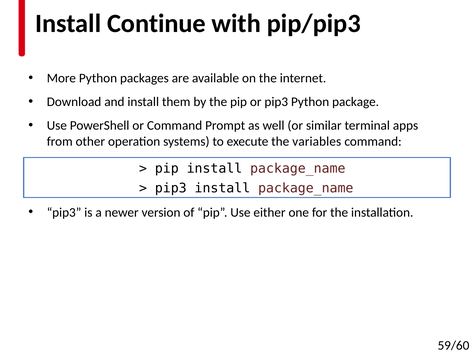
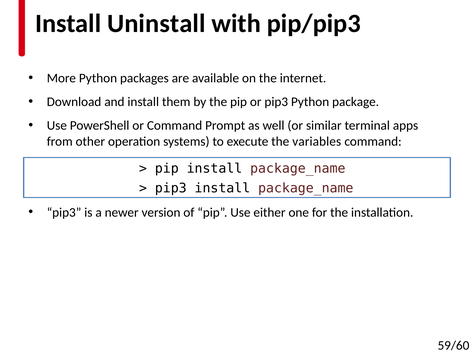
Continue: Continue -> Uninstall (156, 24)
